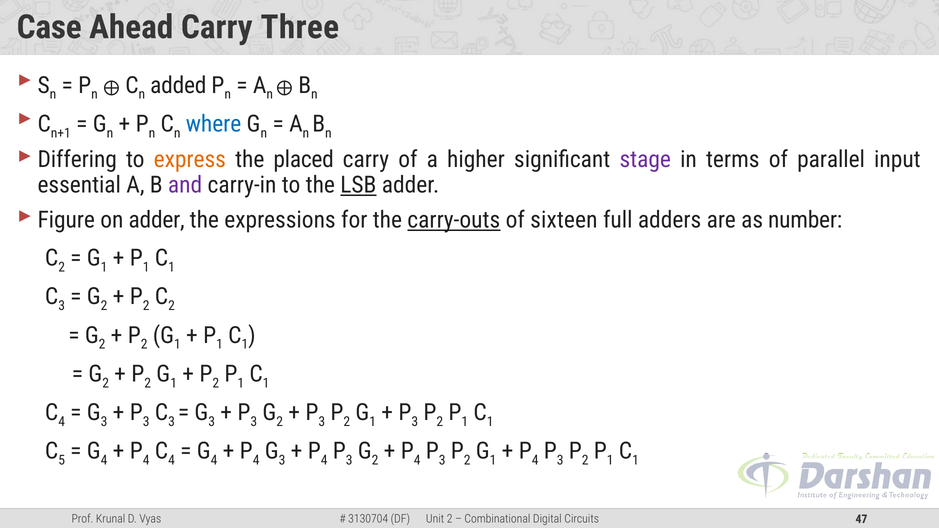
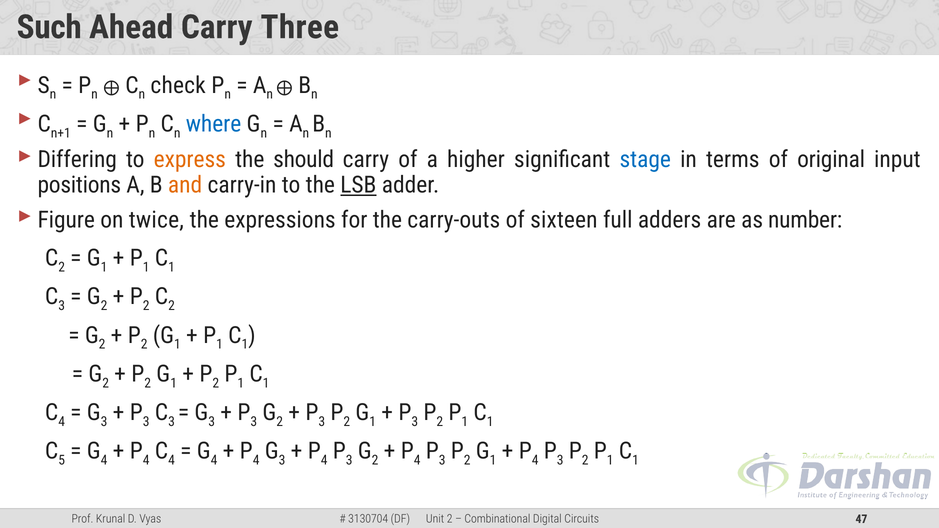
Case: Case -> Such (49, 27)
added: added -> check (178, 85)
placed: placed -> should (304, 160)
stage colour: purple -> blue (645, 160)
parallel: parallel -> original (831, 160)
essential: essential -> positions (79, 185)
and colour: purple -> orange (185, 185)
on adder: adder -> twice (156, 220)
carry-outs underline: present -> none (454, 220)
